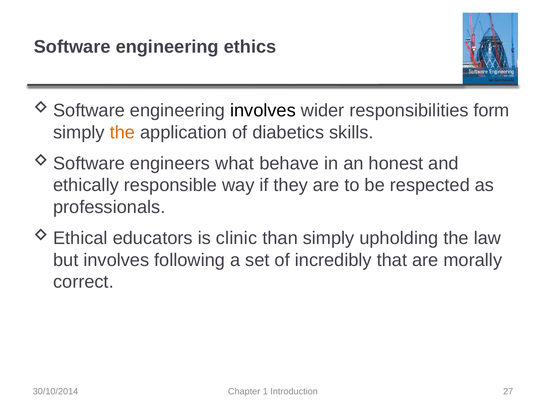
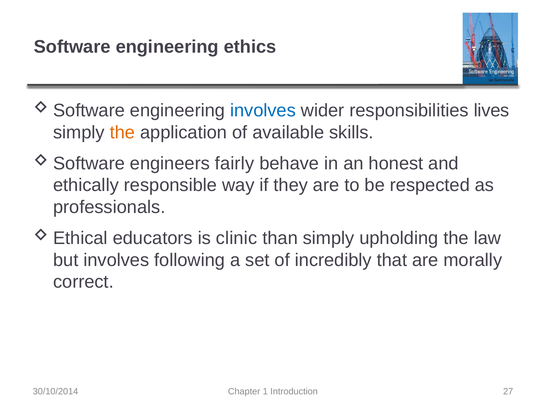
involves colour: black -> blue (263, 110)
form: form -> lives (492, 110)
diabetics: diabetics -> available (288, 132)
what: what -> fairly (235, 163)
